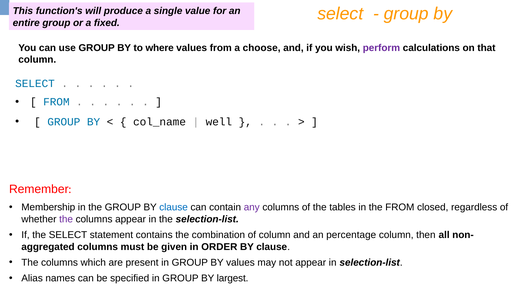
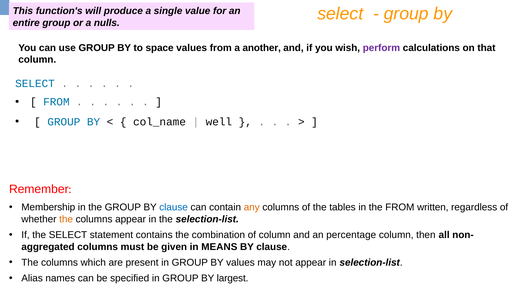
fixed: fixed -> nulls (107, 23)
where: where -> space (160, 48)
choose: choose -> another (262, 48)
any colour: purple -> orange (252, 208)
closed: closed -> written (433, 208)
the colour: purple -> orange (66, 220)
ORDER: ORDER -> MEANS (219, 247)
